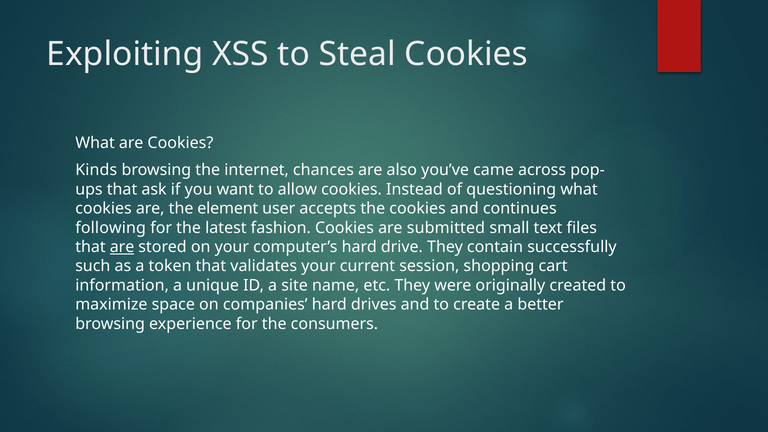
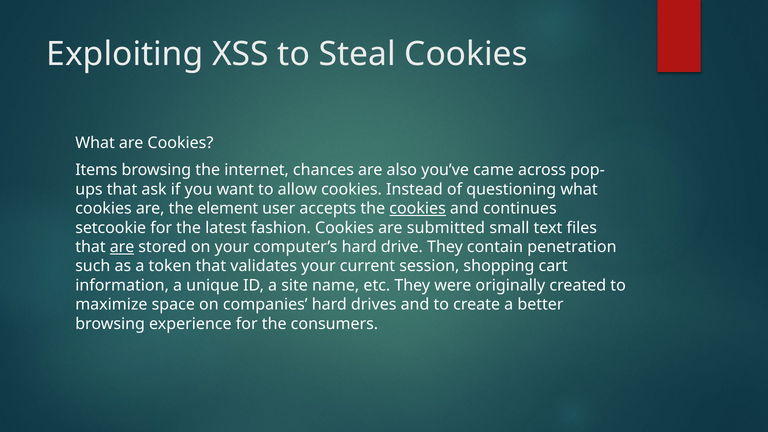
Kinds: Kinds -> Items (96, 170)
cookies underline: none -> present (418, 209)
following: following -> setcookie (111, 228)
successfully: successfully -> penetration (572, 247)
